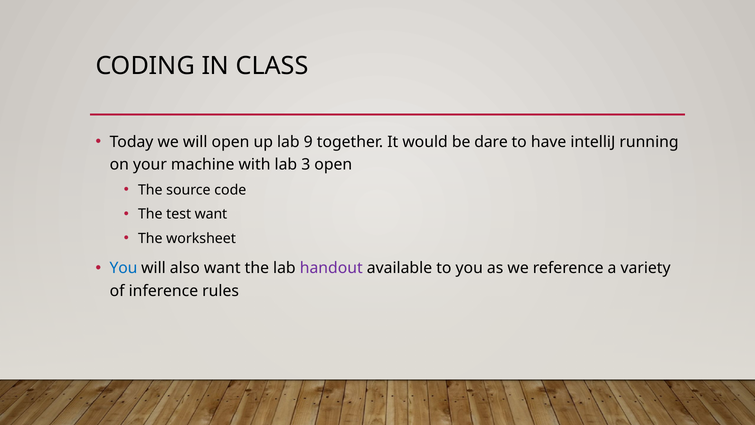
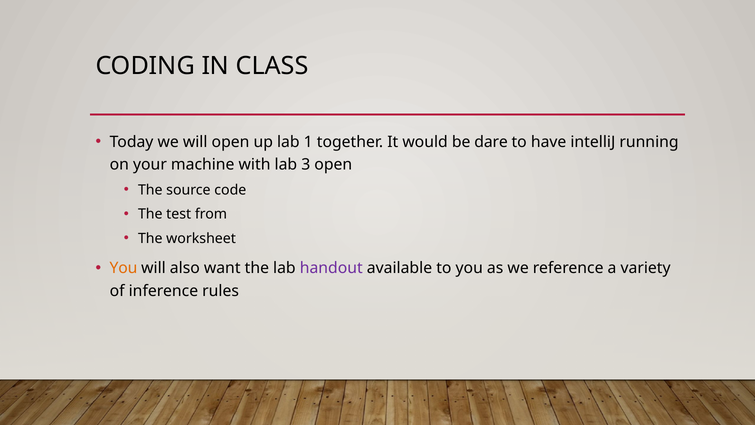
9: 9 -> 1 (308, 142)
test want: want -> from (211, 214)
You colour: blue -> orange (123, 268)
